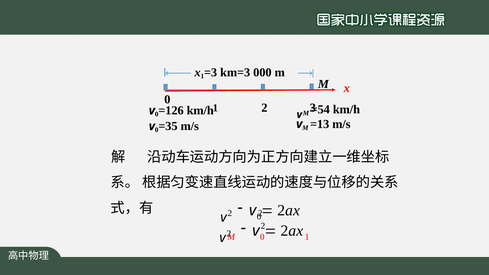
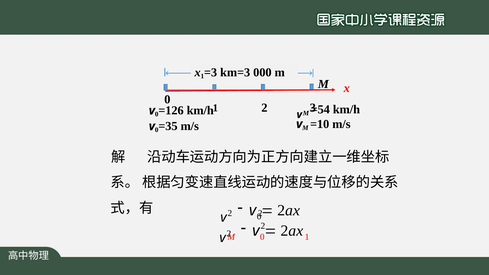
=13: =13 -> =10 (320, 124)
